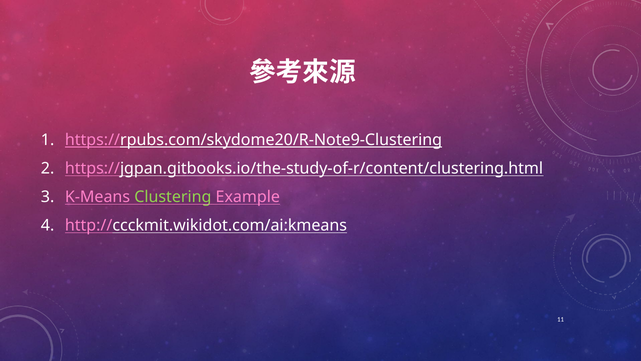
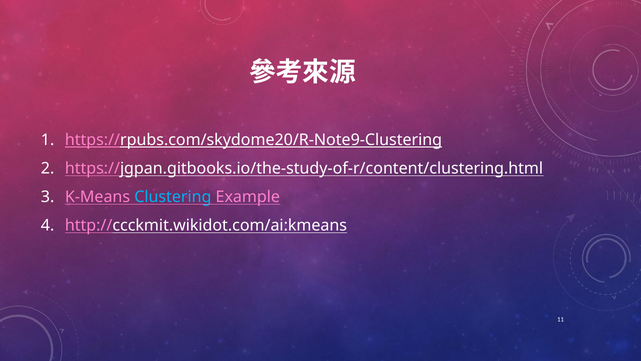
Clustering colour: light green -> light blue (173, 197)
